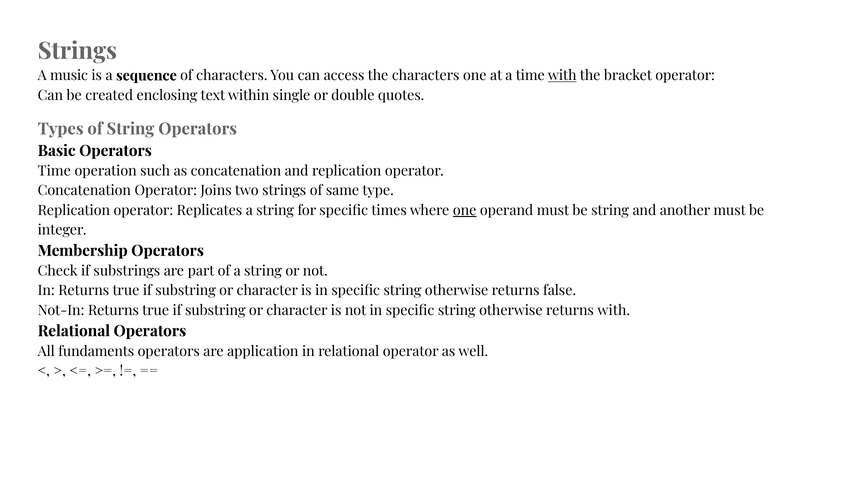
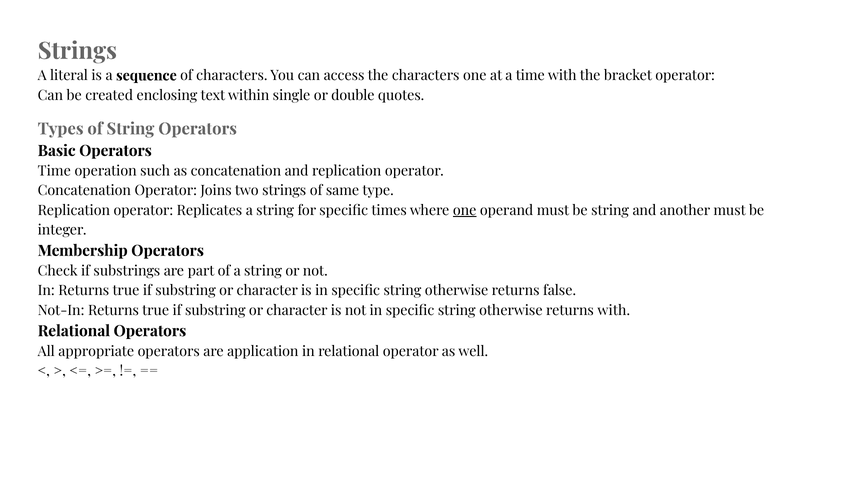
music: music -> literal (69, 76)
with underline: present -> none (562, 76)
fundaments: fundaments -> appropriate (96, 351)
